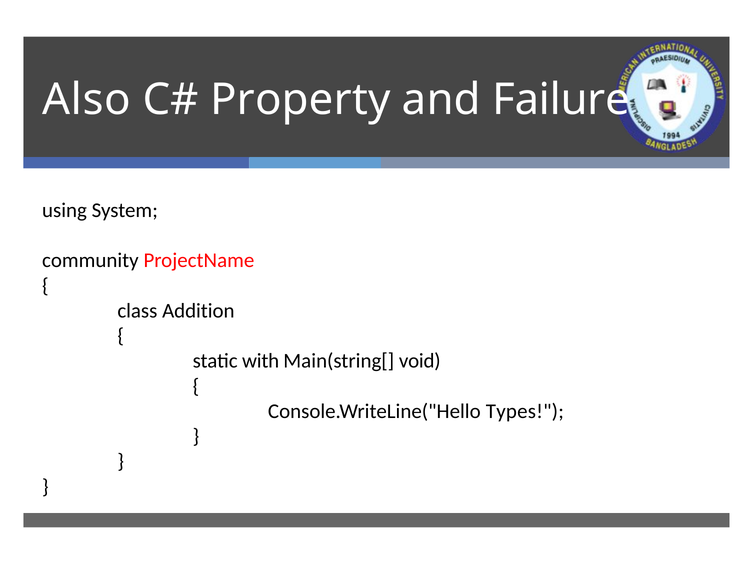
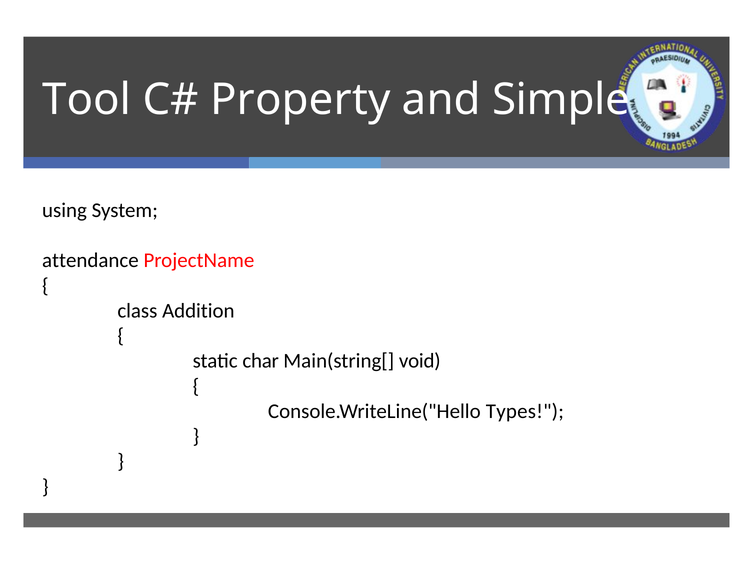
Also: Also -> Tool (87, 100)
Failure: Failure -> Simple (561, 100)
community: community -> attendance (90, 260)
with: with -> char (261, 361)
